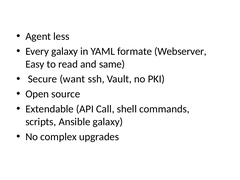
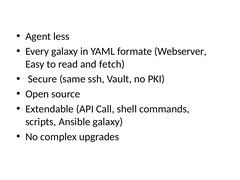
same: same -> fetch (112, 64)
want: want -> same (72, 79)
